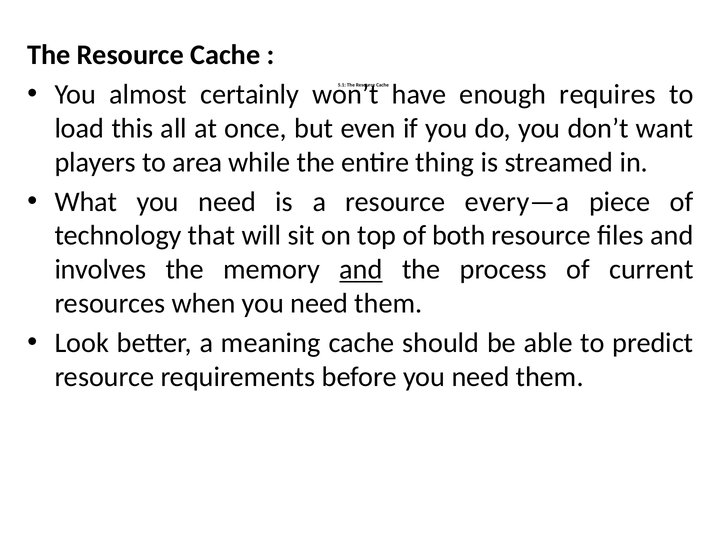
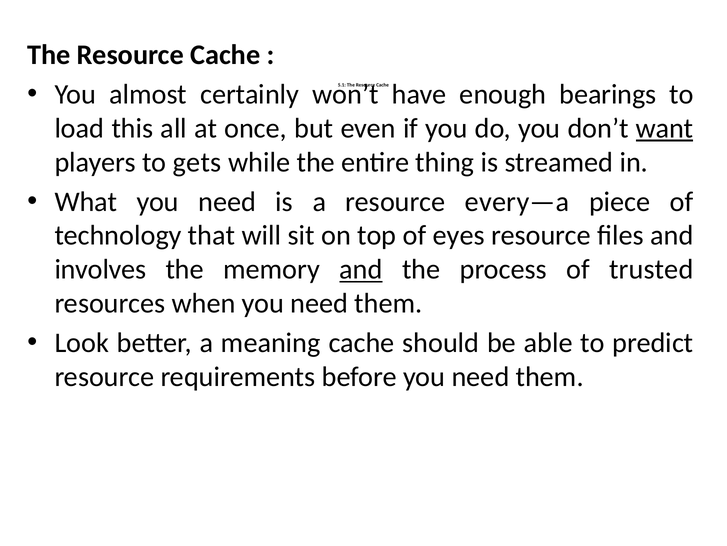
requires: requires -> bearings (608, 94)
want underline: none -> present (665, 128)
area: area -> gets (197, 162)
both: both -> eyes (459, 235)
current: current -> trusted (651, 269)
